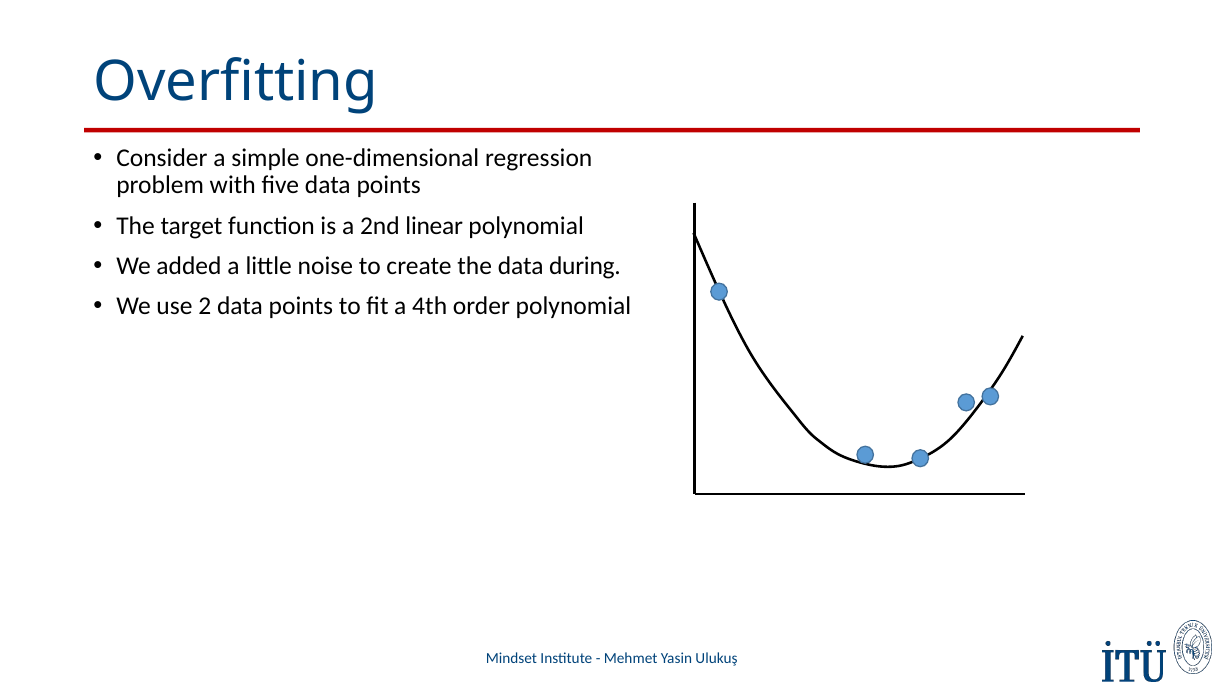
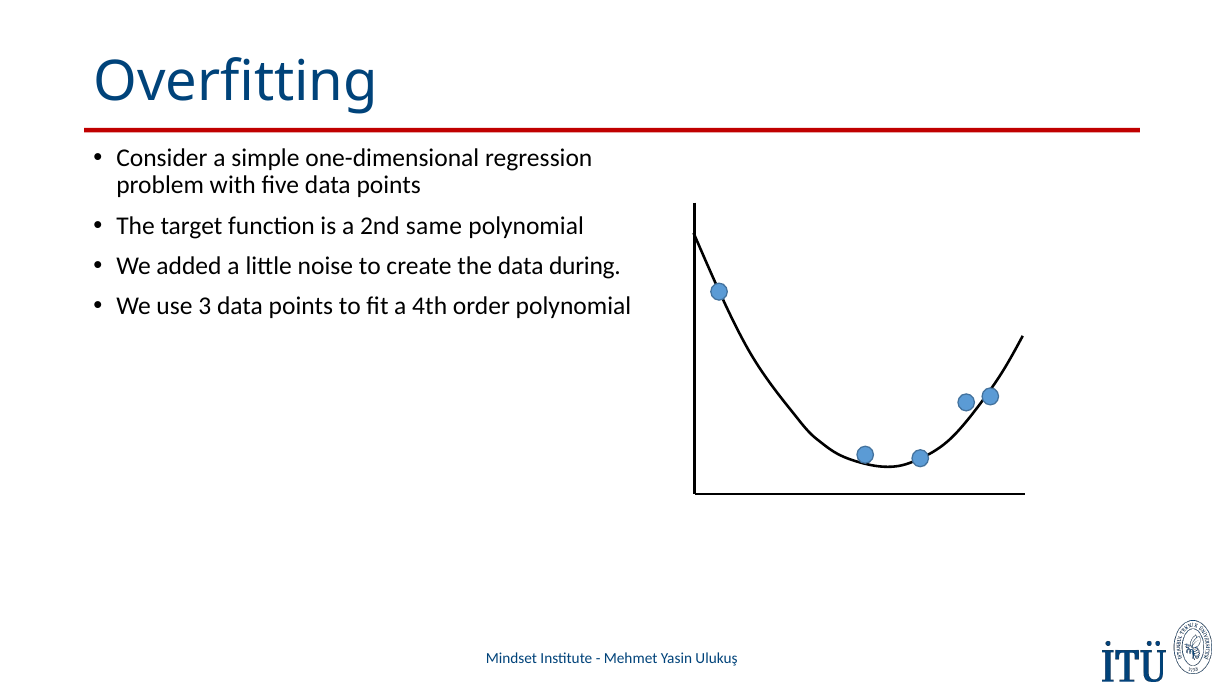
linear: linear -> same (434, 226)
2: 2 -> 3 (205, 306)
